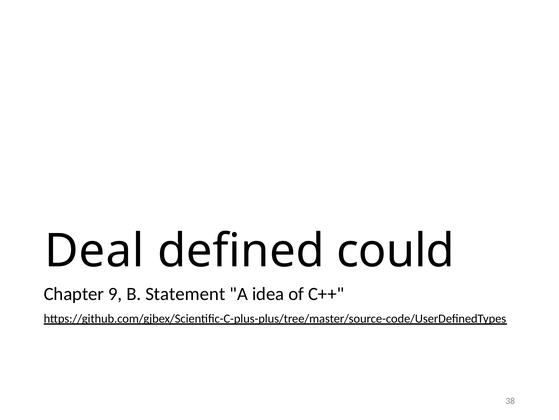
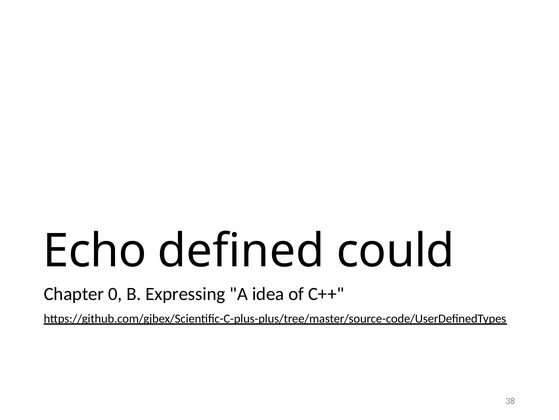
Deal: Deal -> Echo (95, 251)
9: 9 -> 0 (115, 293)
Statement: Statement -> Expressing (185, 293)
